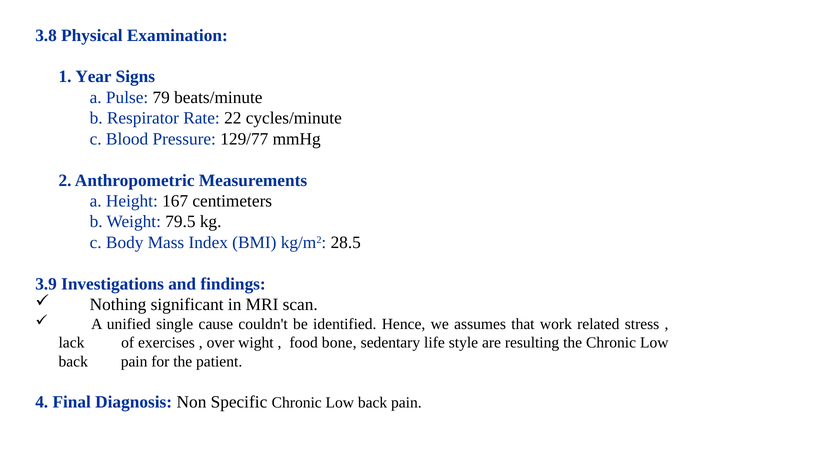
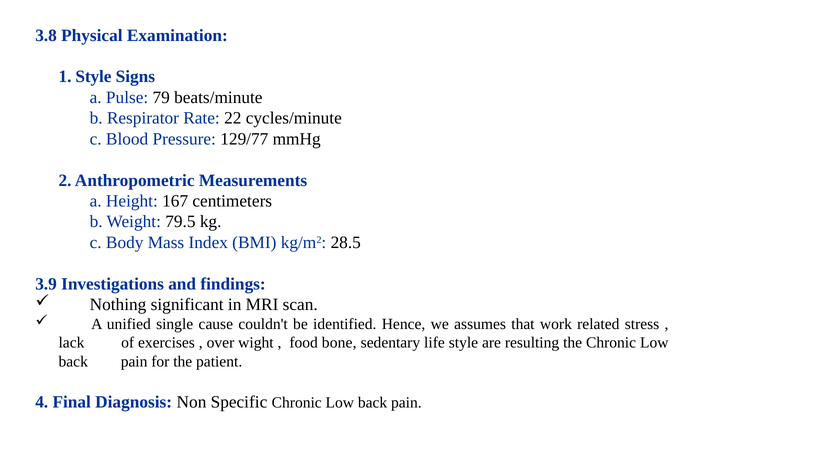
1 Year: Year -> Style (93, 77)
